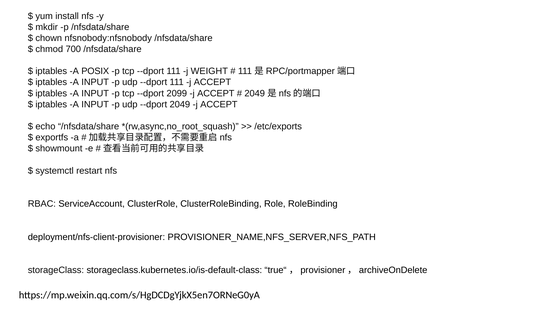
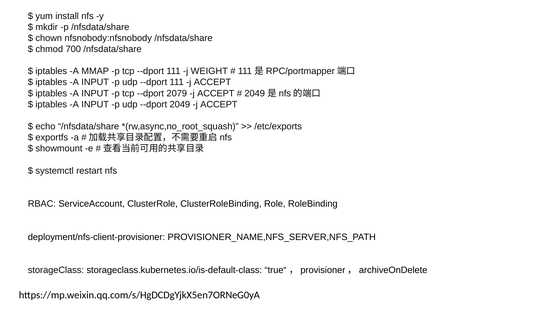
POSIX: POSIX -> MMAP (95, 71)
2099: 2099 -> 2079 (177, 93)
